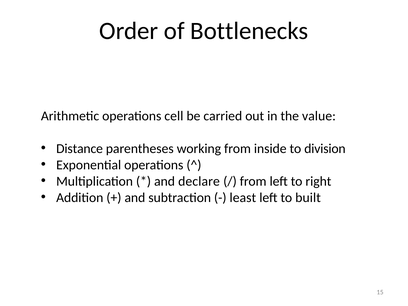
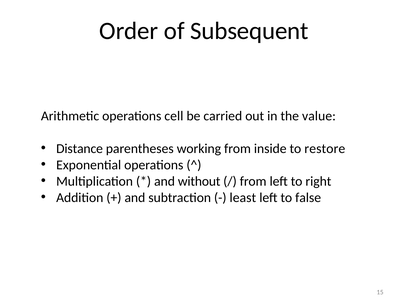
Bottlenecks: Bottlenecks -> Subsequent (249, 31)
division: division -> restore (325, 149)
declare: declare -> without (199, 181)
built: built -> false (308, 198)
